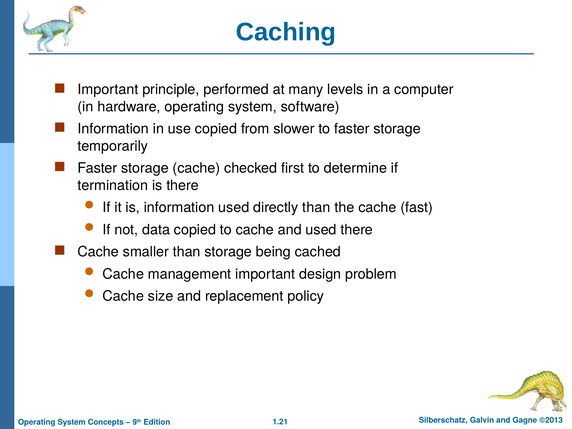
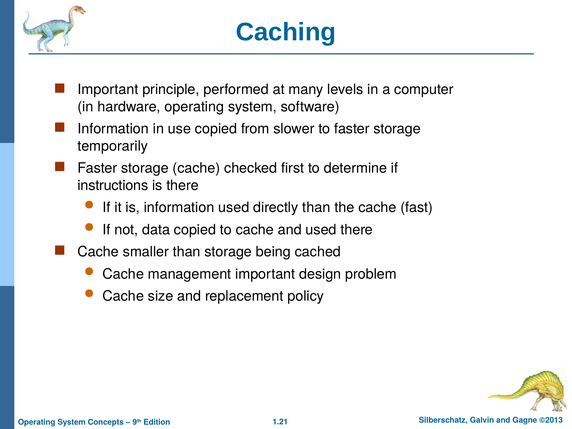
termination: termination -> instructions (113, 185)
